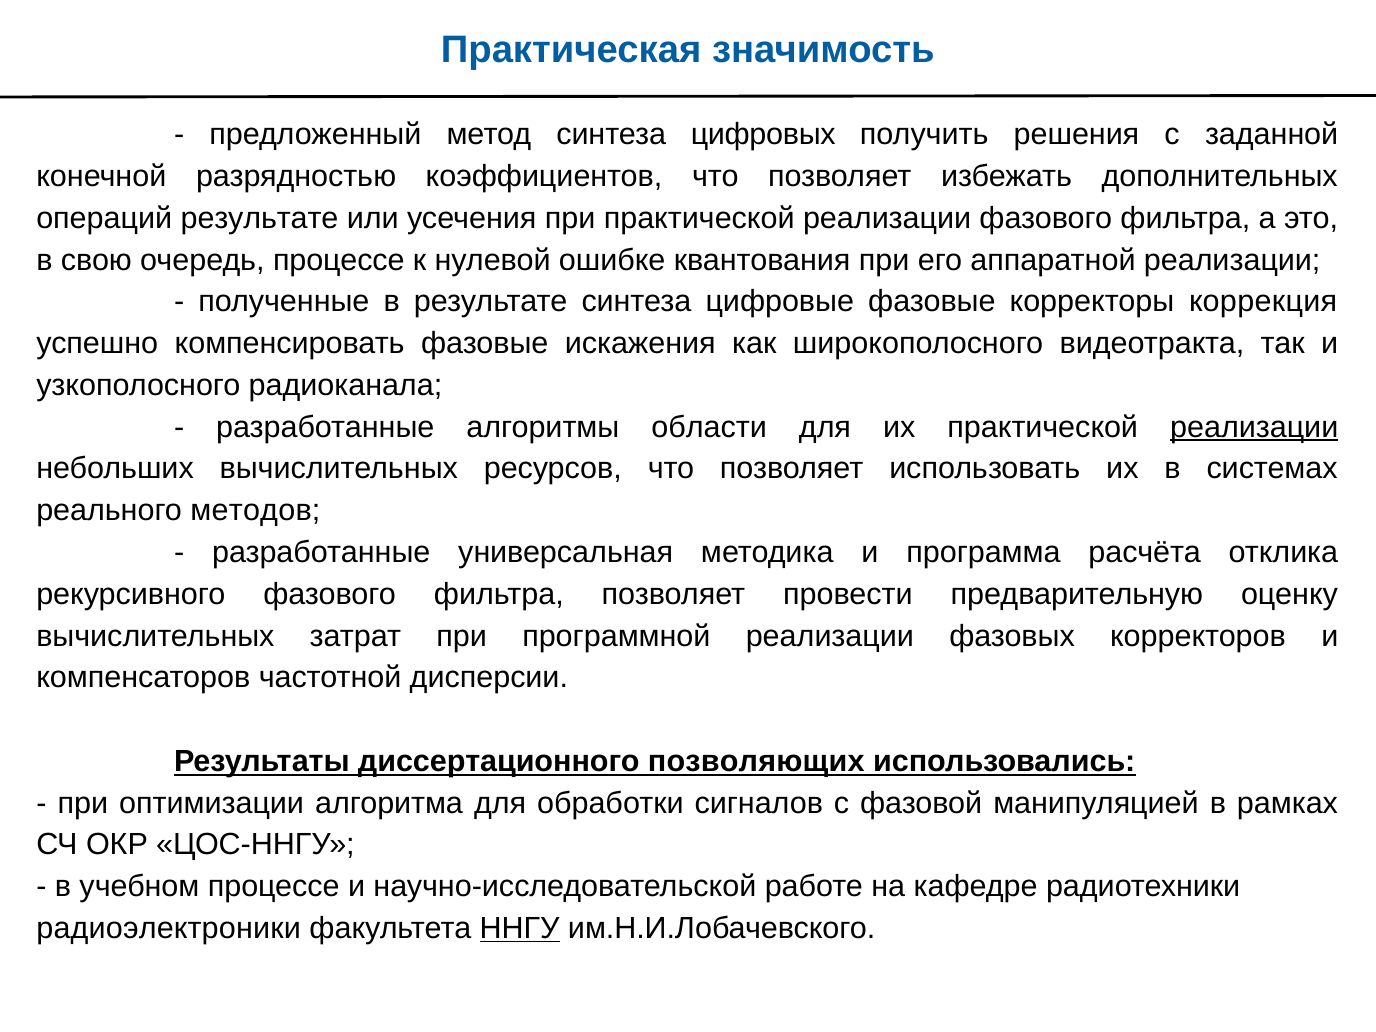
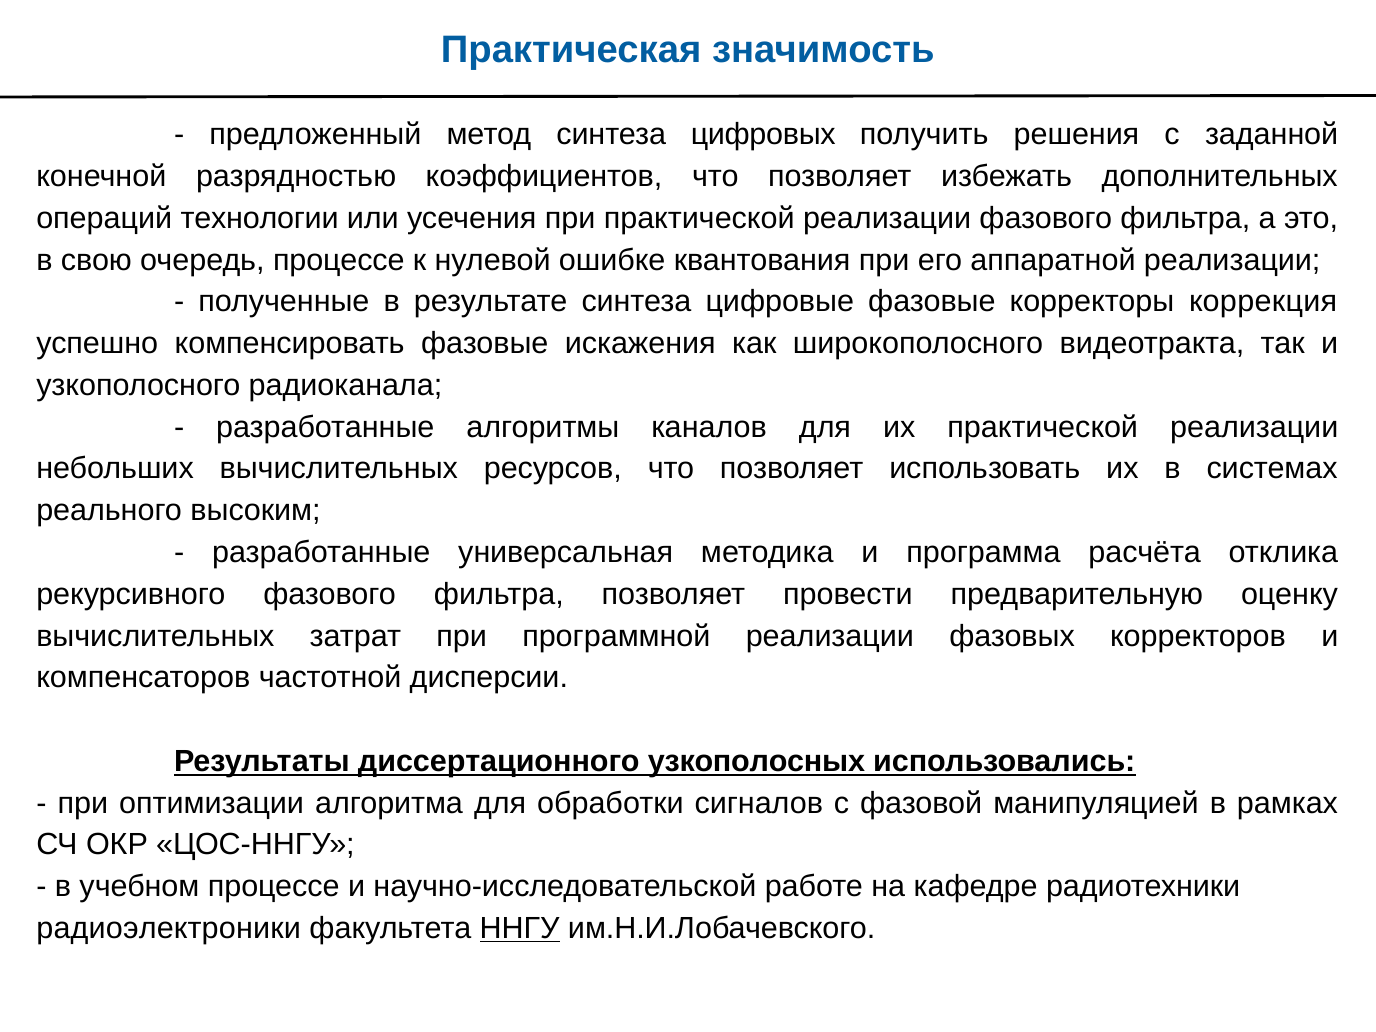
операций результате: результате -> технологии (260, 218)
области: области -> каналов (709, 427)
реализации underline: present -> none (1254, 427)
методов: методов -> высоким (255, 511)
позволяющих: позволяющих -> узкополосных (756, 761)
